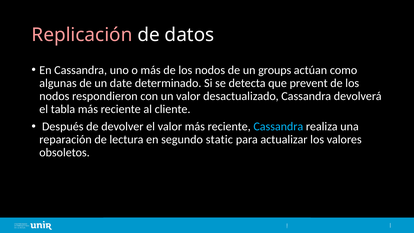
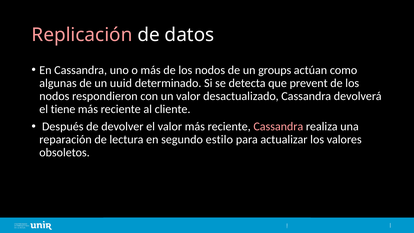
date: date -> uuid (121, 83)
tabla: tabla -> tiene (63, 109)
Cassandra colour: light blue -> pink (278, 126)
static: static -> estilo (219, 140)
